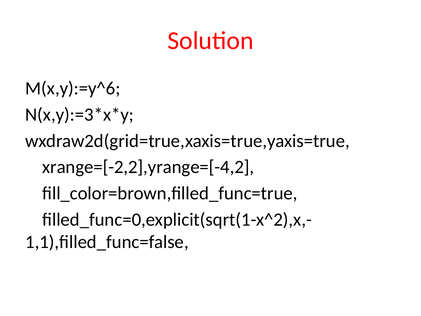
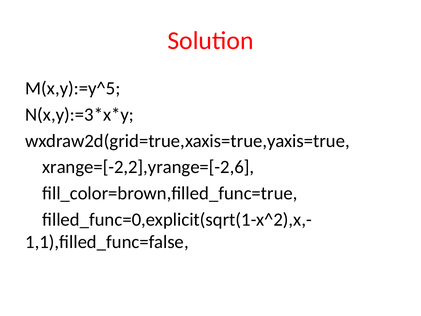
M(x,y):=y^6: M(x,y):=y^6 -> M(x,y):=y^5 (73, 88)
xrange=[-2,2],yrange=[-4,2: xrange=[-2,2],yrange=[-4,2 -> xrange=[-2,2],yrange=[-2,6 (148, 167)
